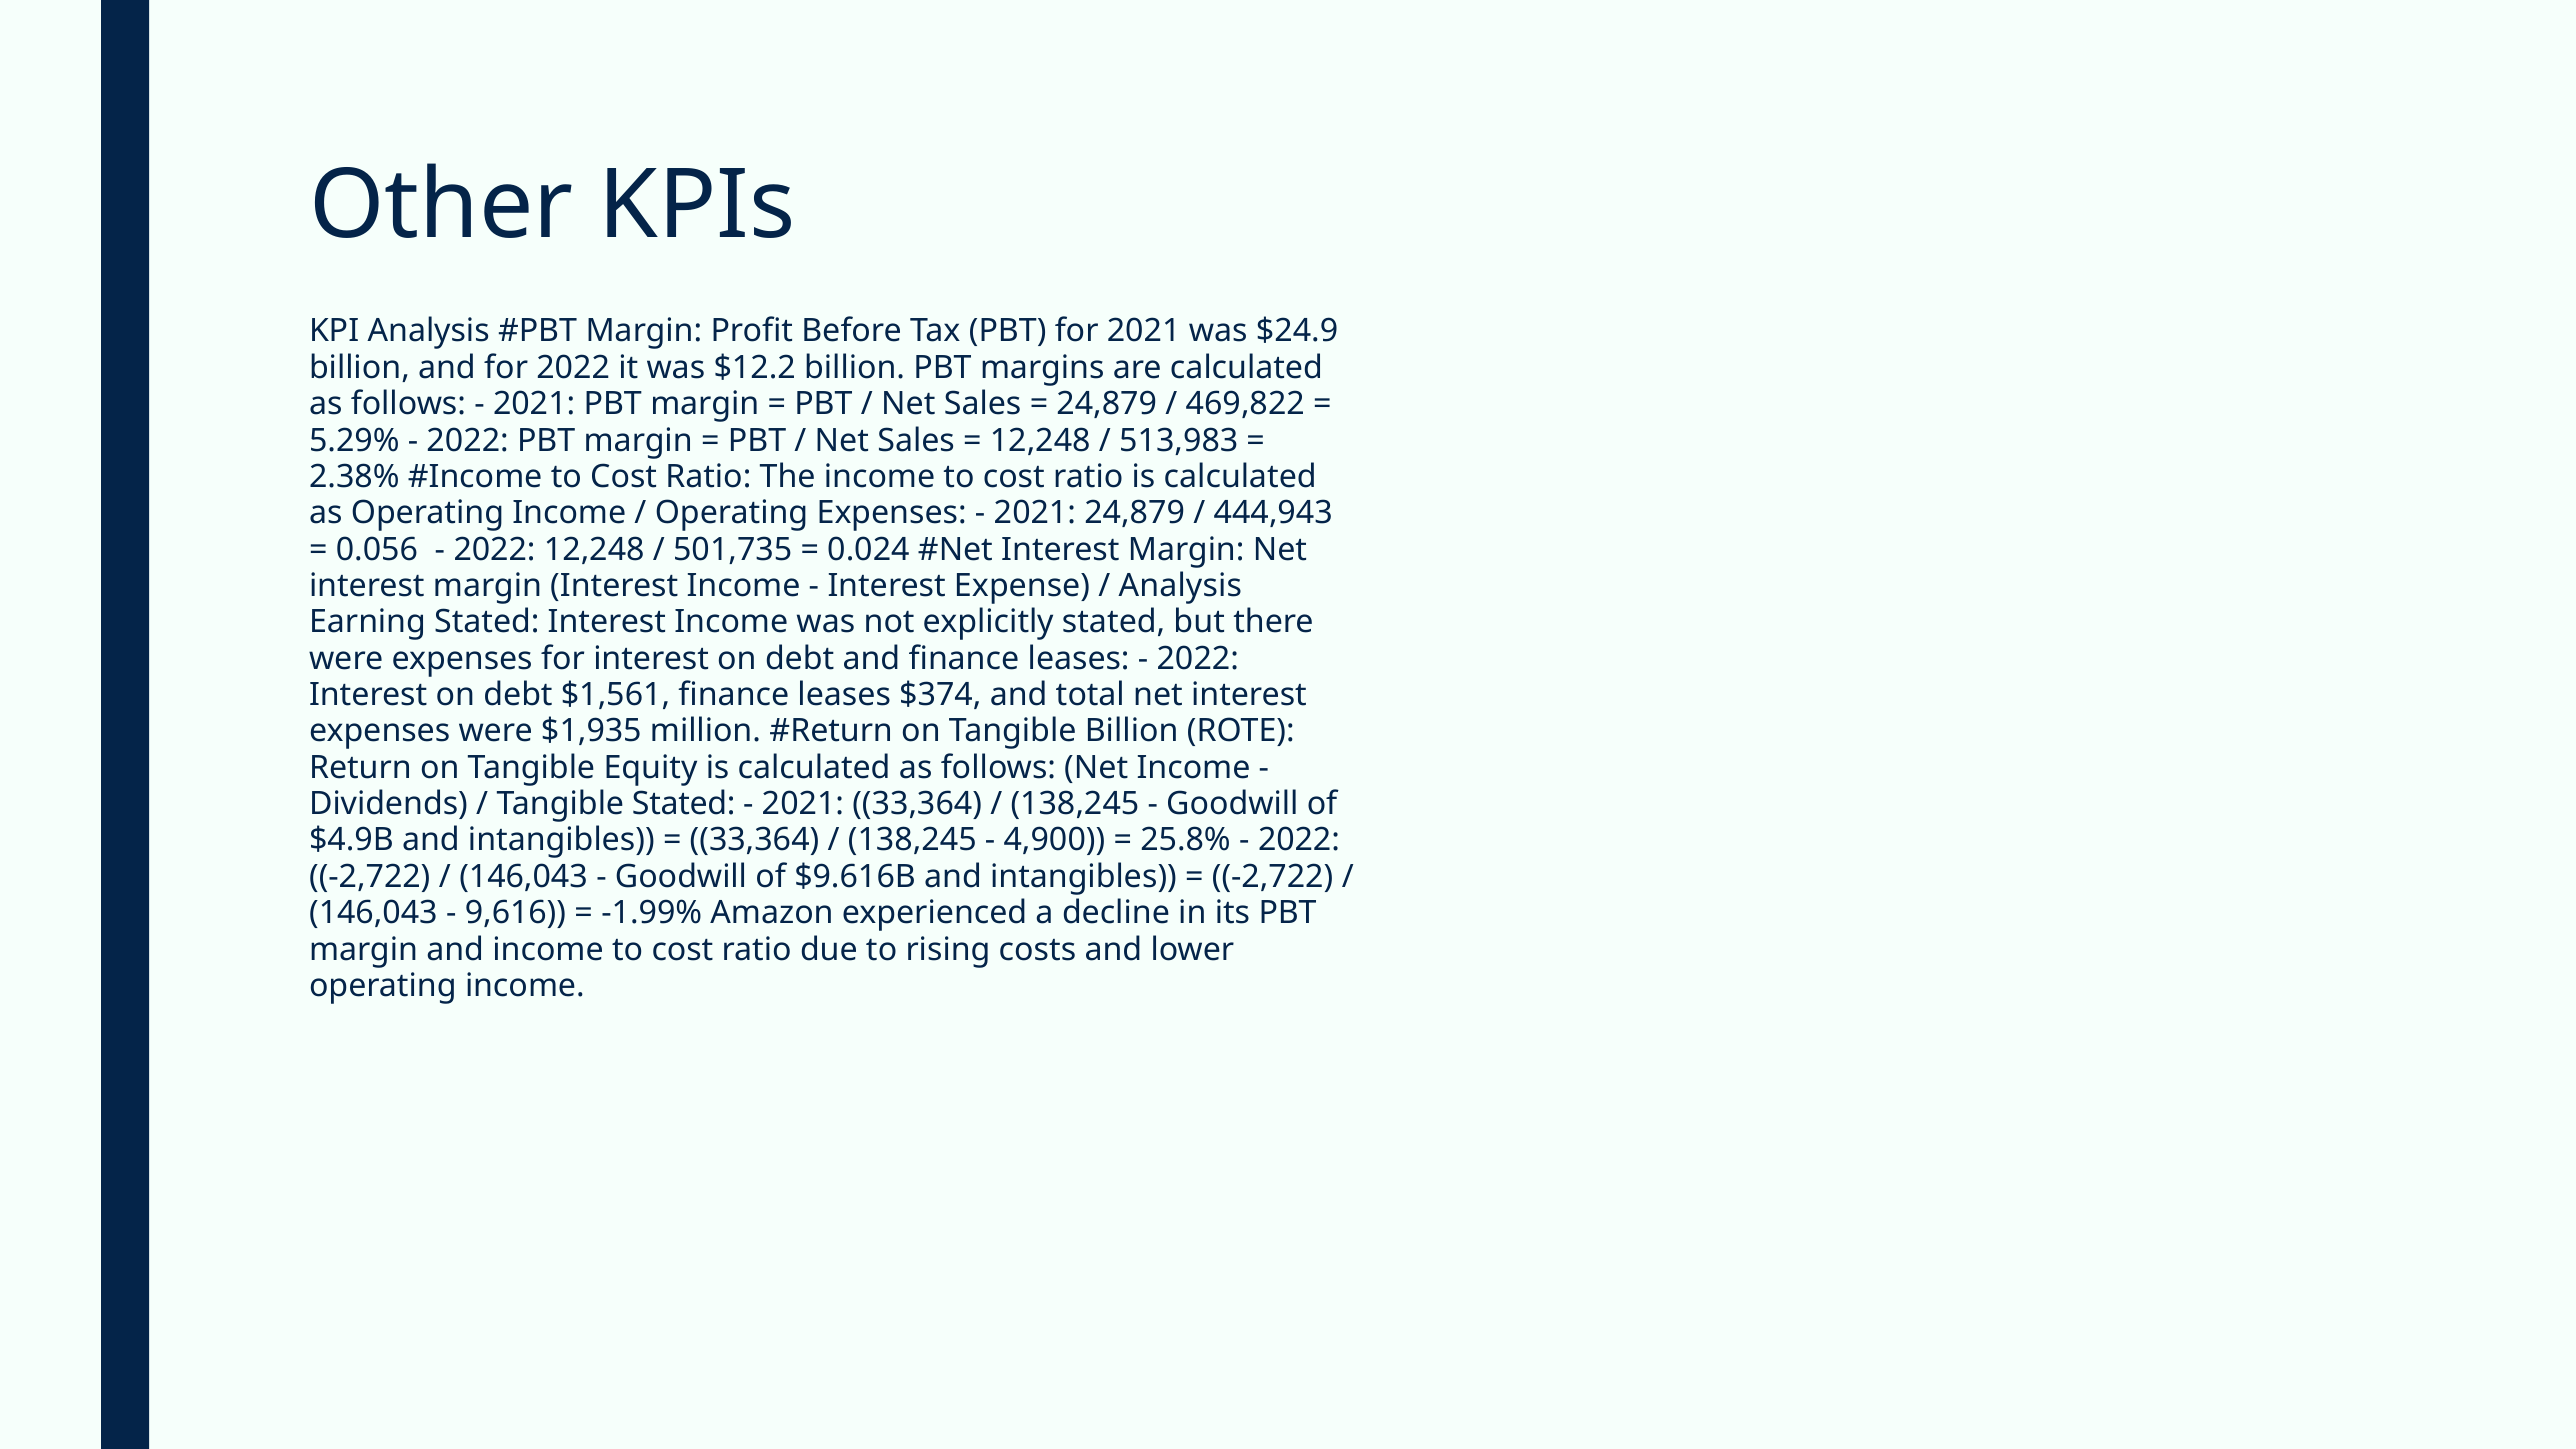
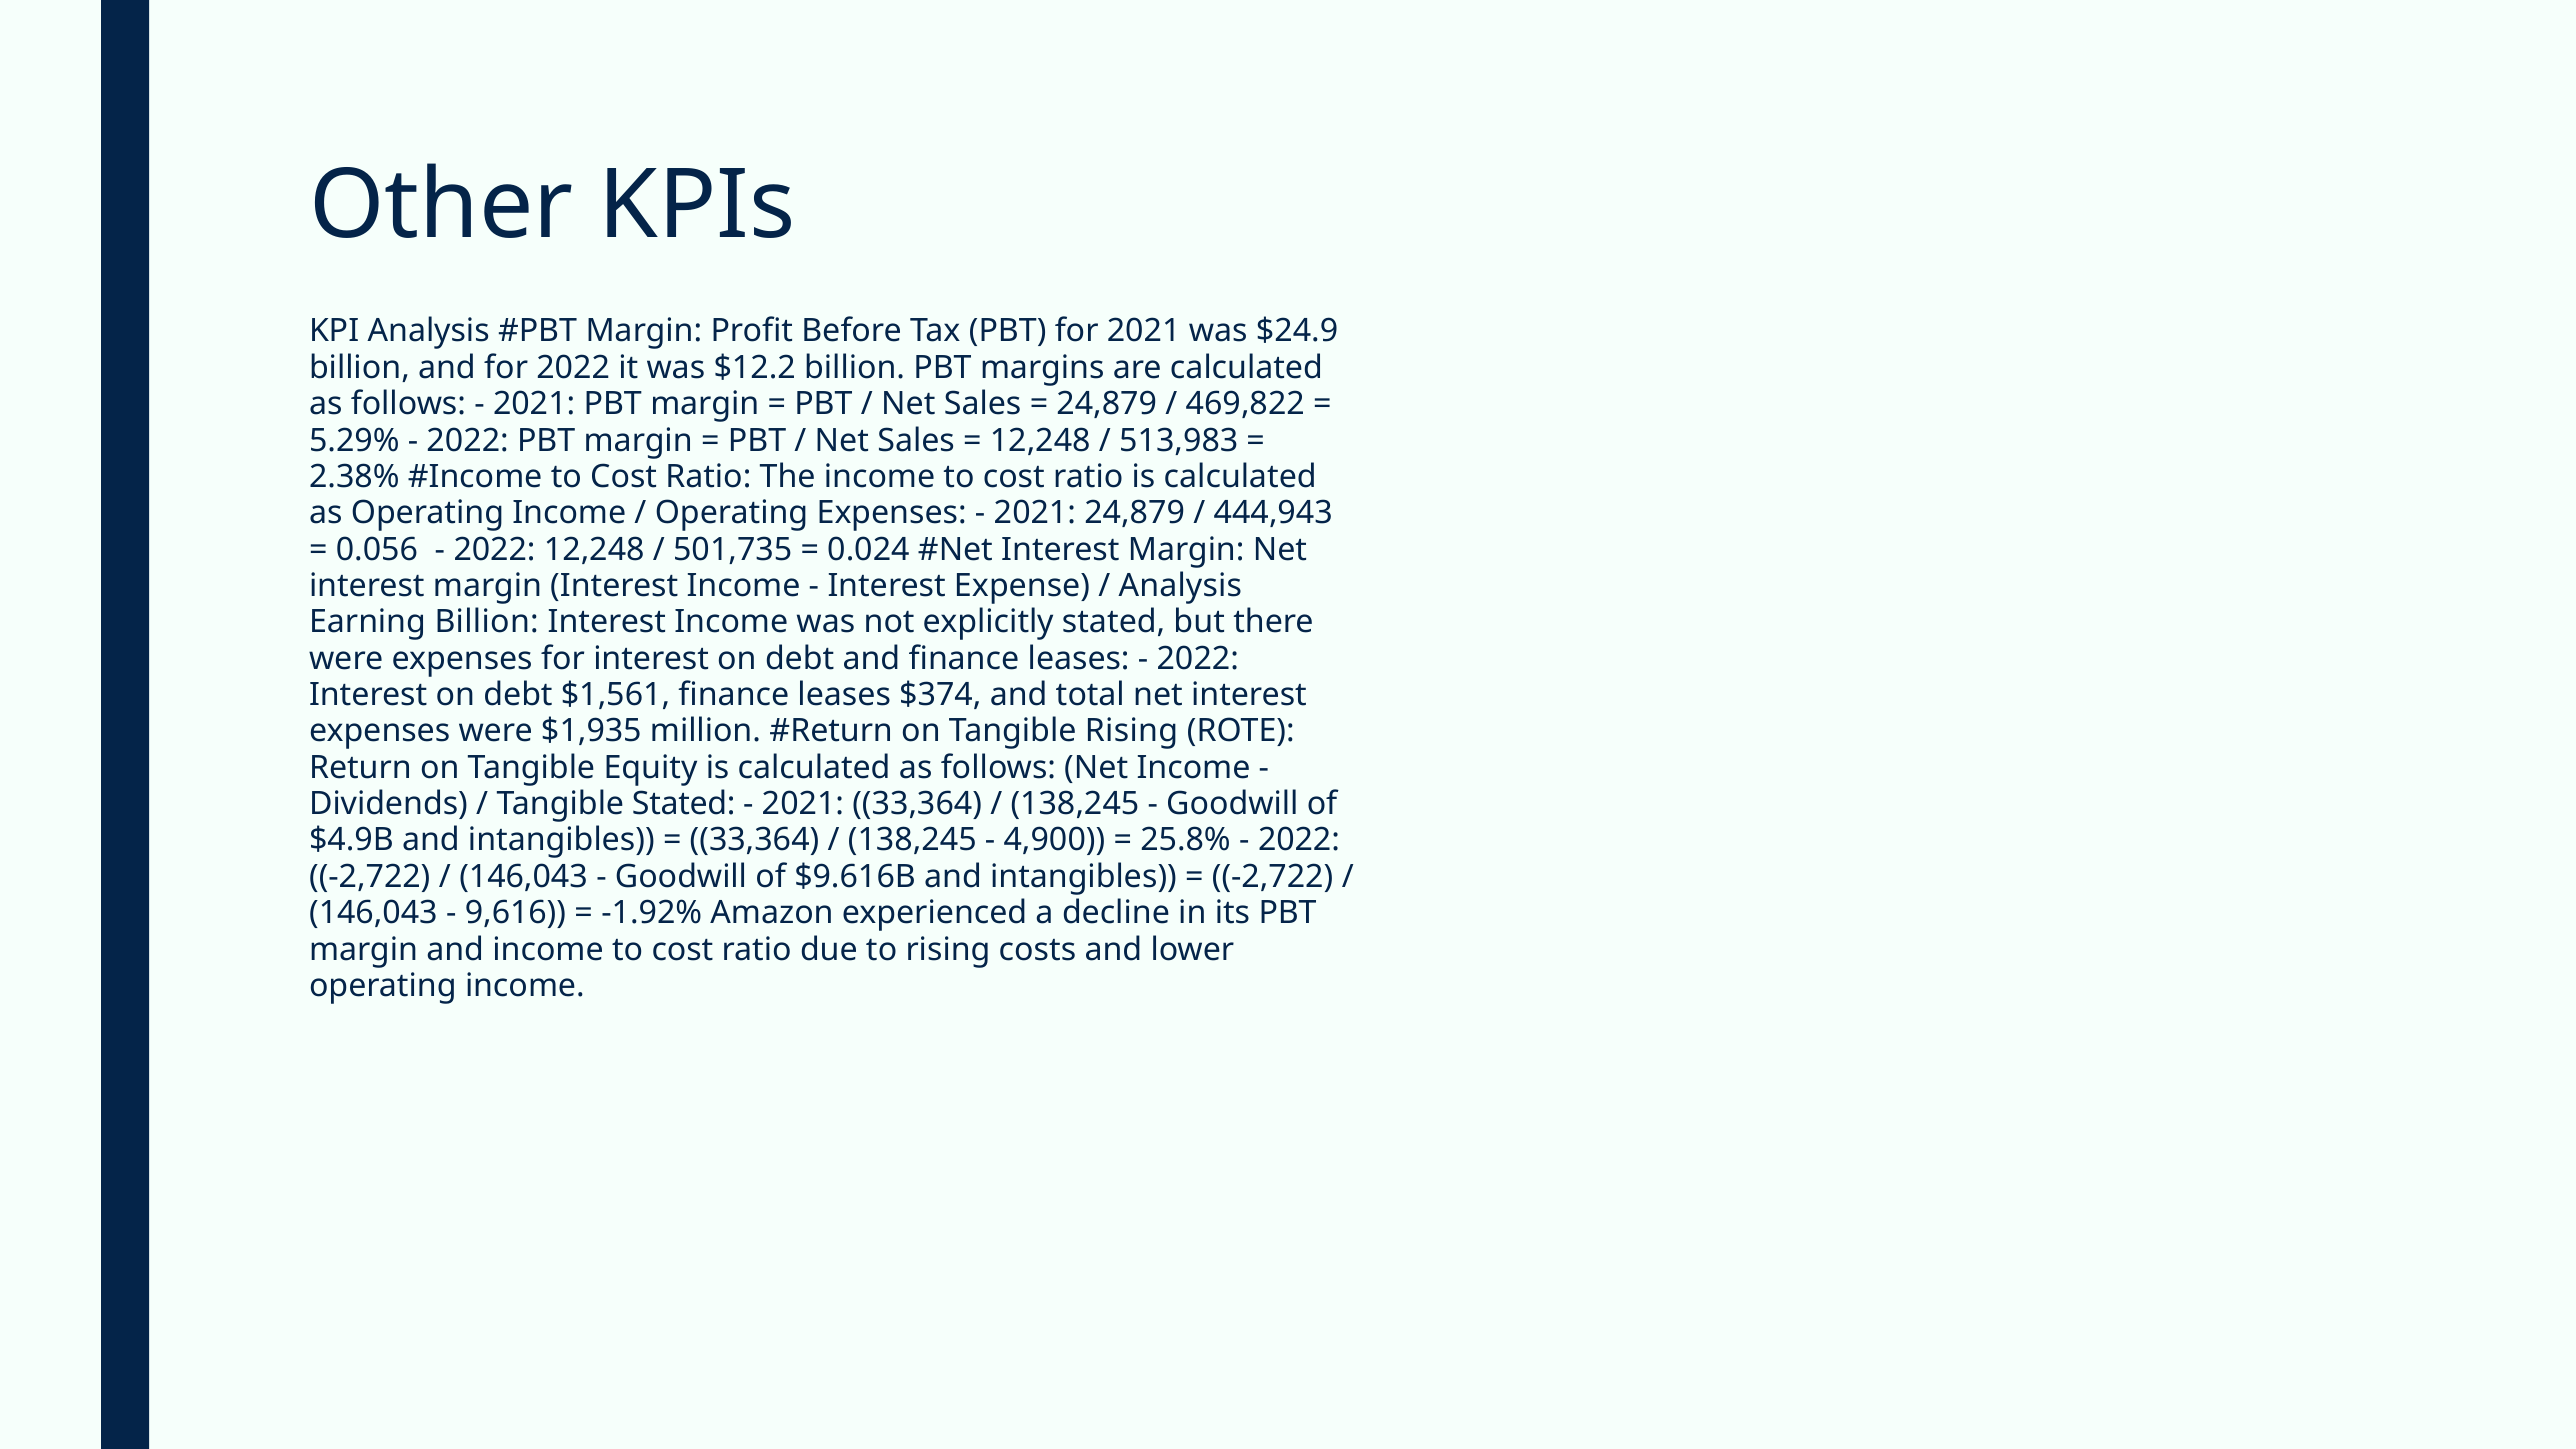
Earning Stated: Stated -> Billion (487, 622)
Tangible Billion: Billion -> Rising (1132, 731)
-1.99%: -1.99% -> -1.92% (652, 913)
